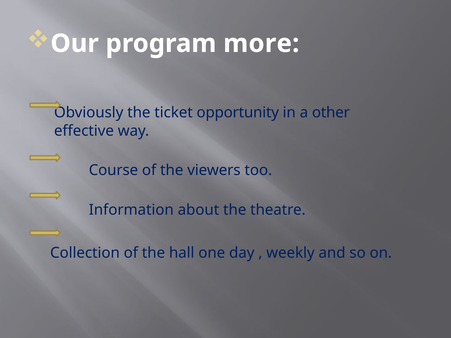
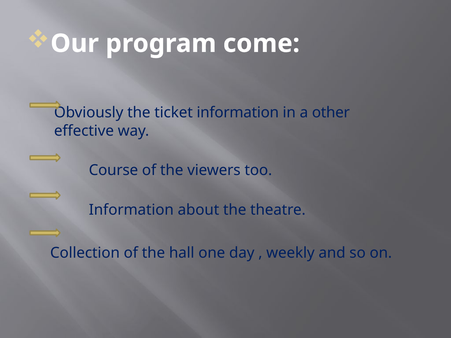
more: more -> come (261, 44)
ticket opportunity: opportunity -> information (238, 113)
